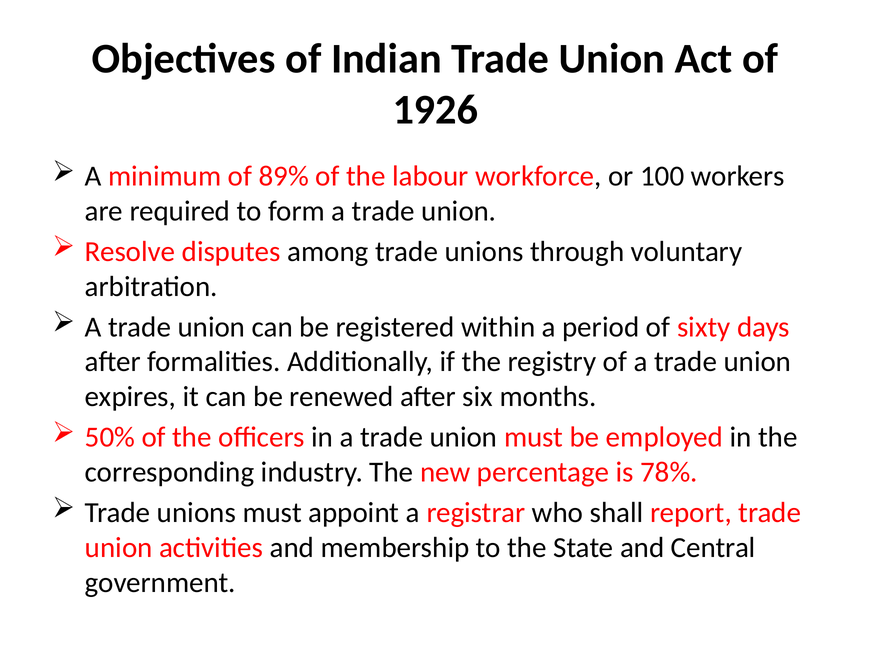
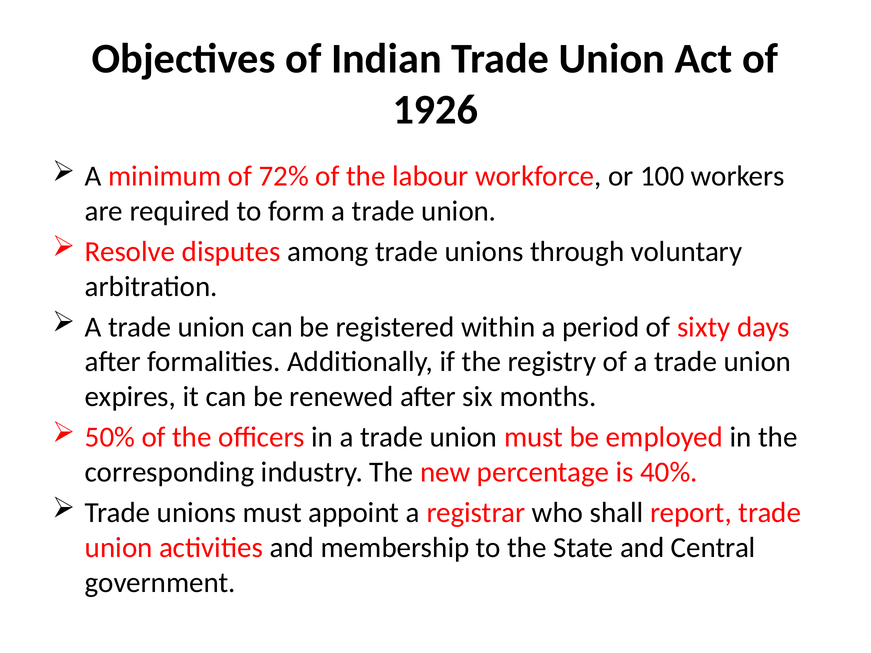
89%: 89% -> 72% (284, 176)
78%: 78% -> 40% (669, 472)
